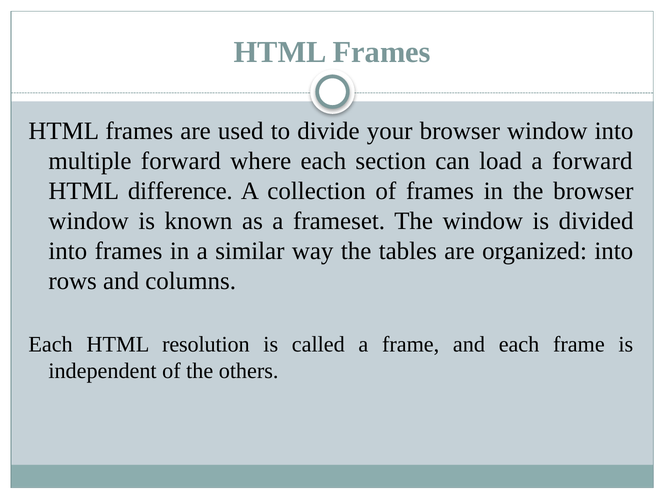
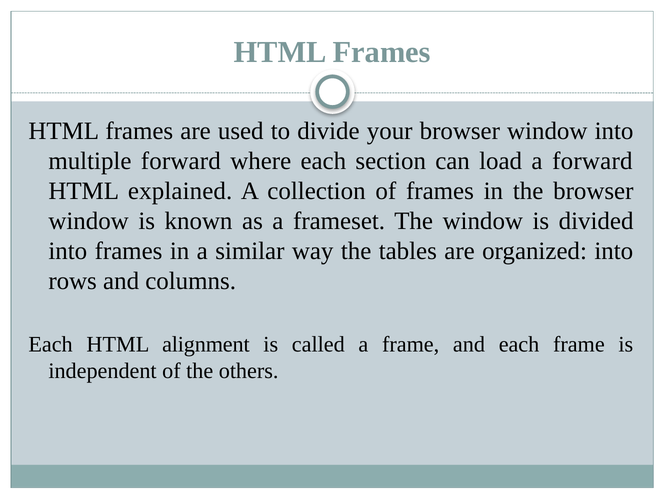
difference: difference -> explained (180, 191)
resolution: resolution -> alignment (206, 344)
